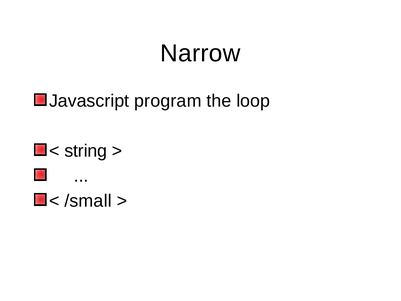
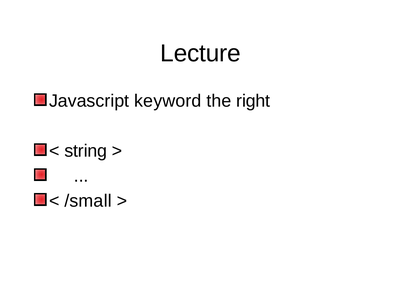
Narrow: Narrow -> Lecture (201, 54)
program: program -> keyword (168, 101)
loop: loop -> right (253, 101)
